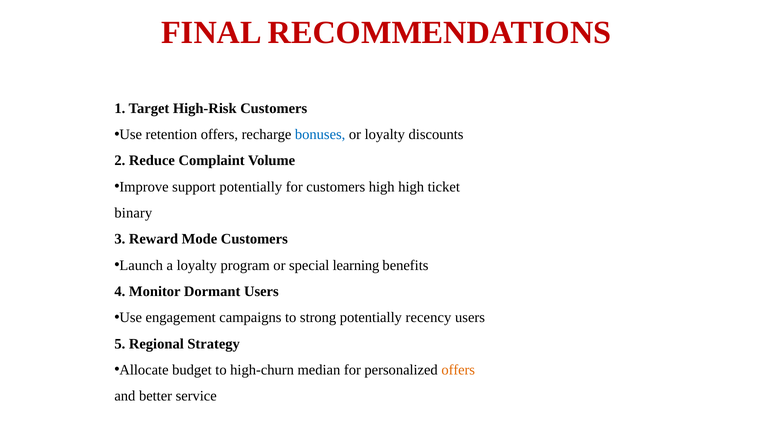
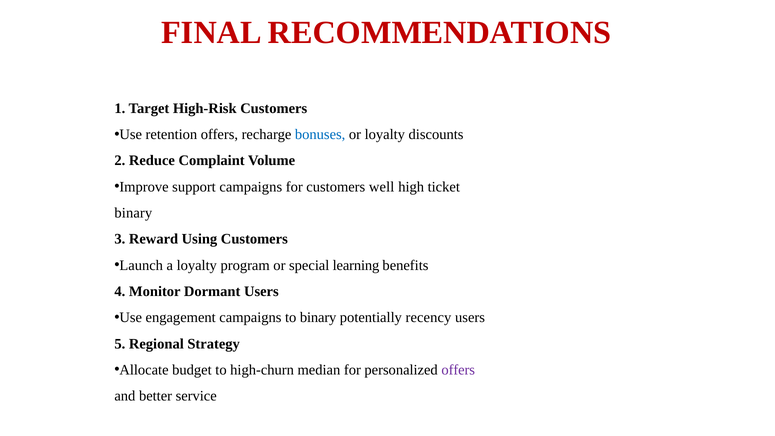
support potentially: potentially -> campaigns (251, 187)
customers high: high -> well (382, 187)
Mode: Mode -> Using (199, 239)
to strong: strong -> binary (318, 318)
offers colour: orange -> purple (458, 370)
